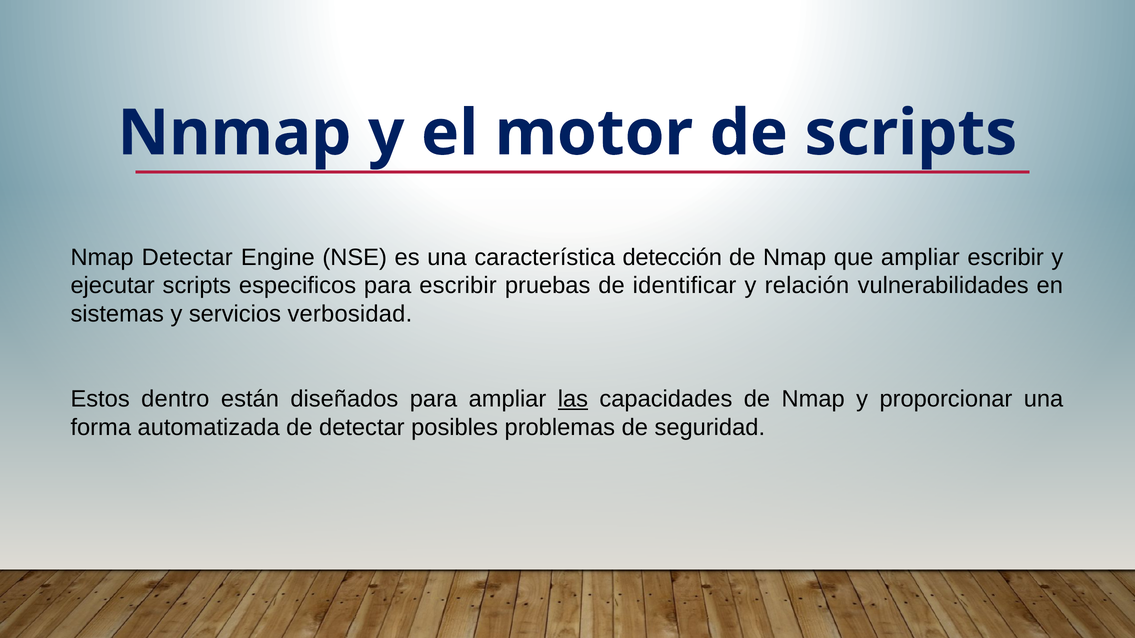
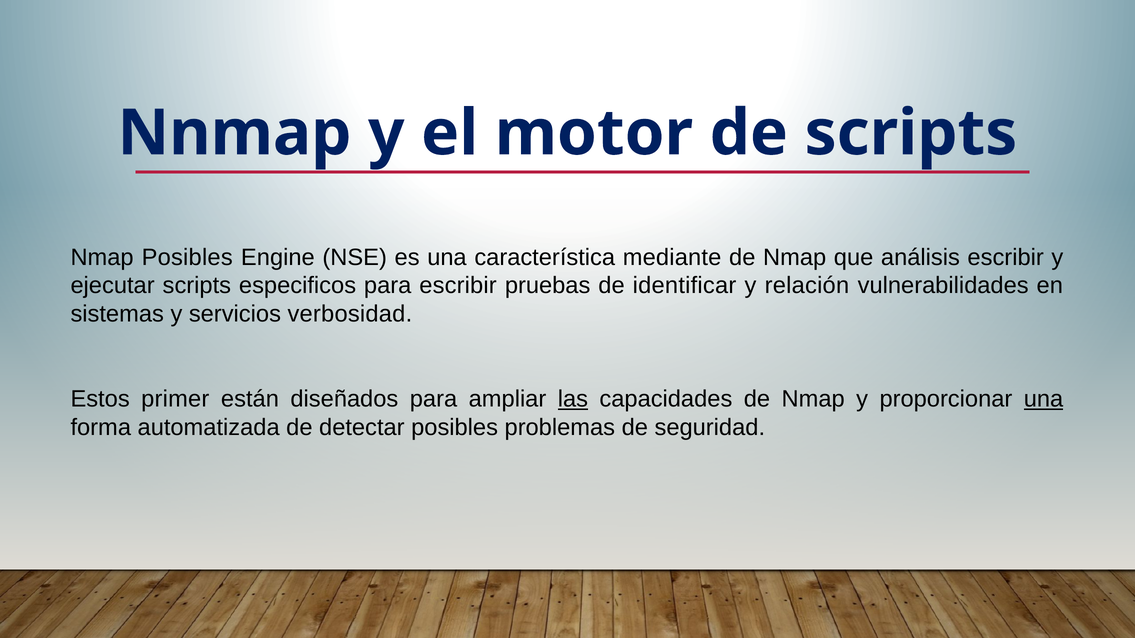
Nmap Detectar: Detectar -> Posibles (187, 257)
detección: detección -> mediante (672, 257)
que ampliar: ampliar -> análisis (920, 257)
dentro: dentro -> primer (175, 399)
una underline: none -> present (1044, 399)
